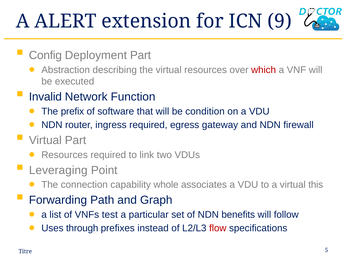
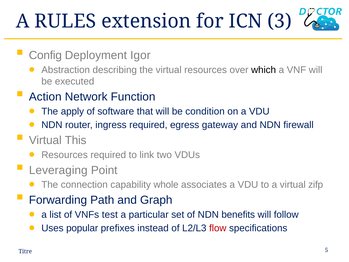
ALERT: ALERT -> RULES (65, 21)
9: 9 -> 3 (280, 21)
Deployment Part: Part -> Igor (140, 55)
which colour: red -> black (264, 70)
Invalid: Invalid -> Action (45, 97)
prefix: prefix -> apply (72, 111)
Virtual Part: Part -> This (76, 140)
this: this -> zifp (316, 185)
through: through -> popular (82, 228)
